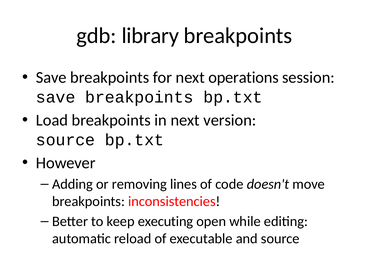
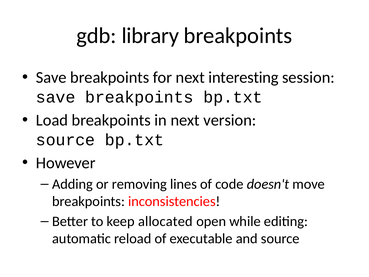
operations: operations -> interesting (244, 77)
executing: executing -> allocated (165, 221)
